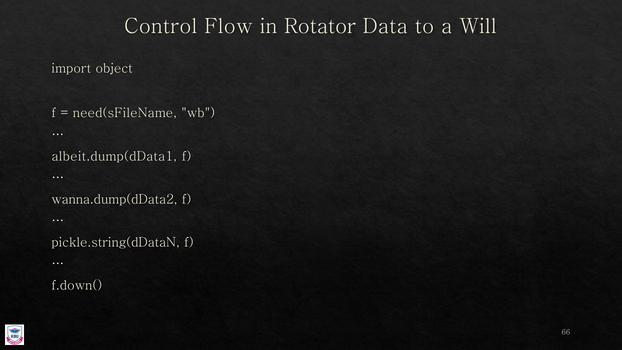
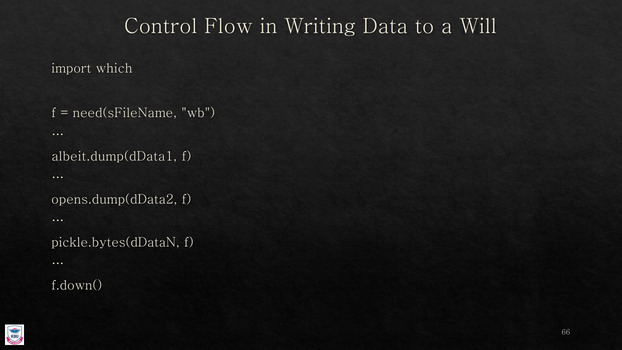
Rotator: Rotator -> Writing (320, 27)
object: object -> which (114, 68)
wanna.dump(dData2: wanna.dump(dData2 -> opens.dump(dData2 (114, 199)
pickle.string(dDataN: pickle.string(dDataN -> pickle.bytes(dDataN (116, 242)
